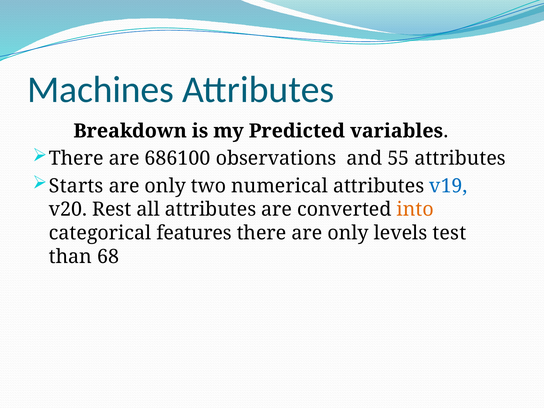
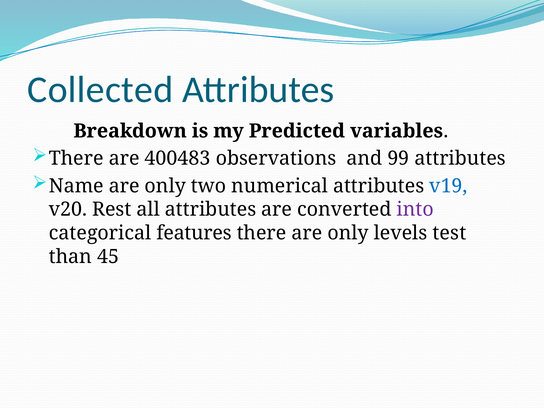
Machines: Machines -> Collected (100, 90)
686100: 686100 -> 400483 (178, 158)
55: 55 -> 99 (398, 158)
Starts: Starts -> Name (76, 186)
into colour: orange -> purple (415, 209)
68: 68 -> 45 (108, 257)
